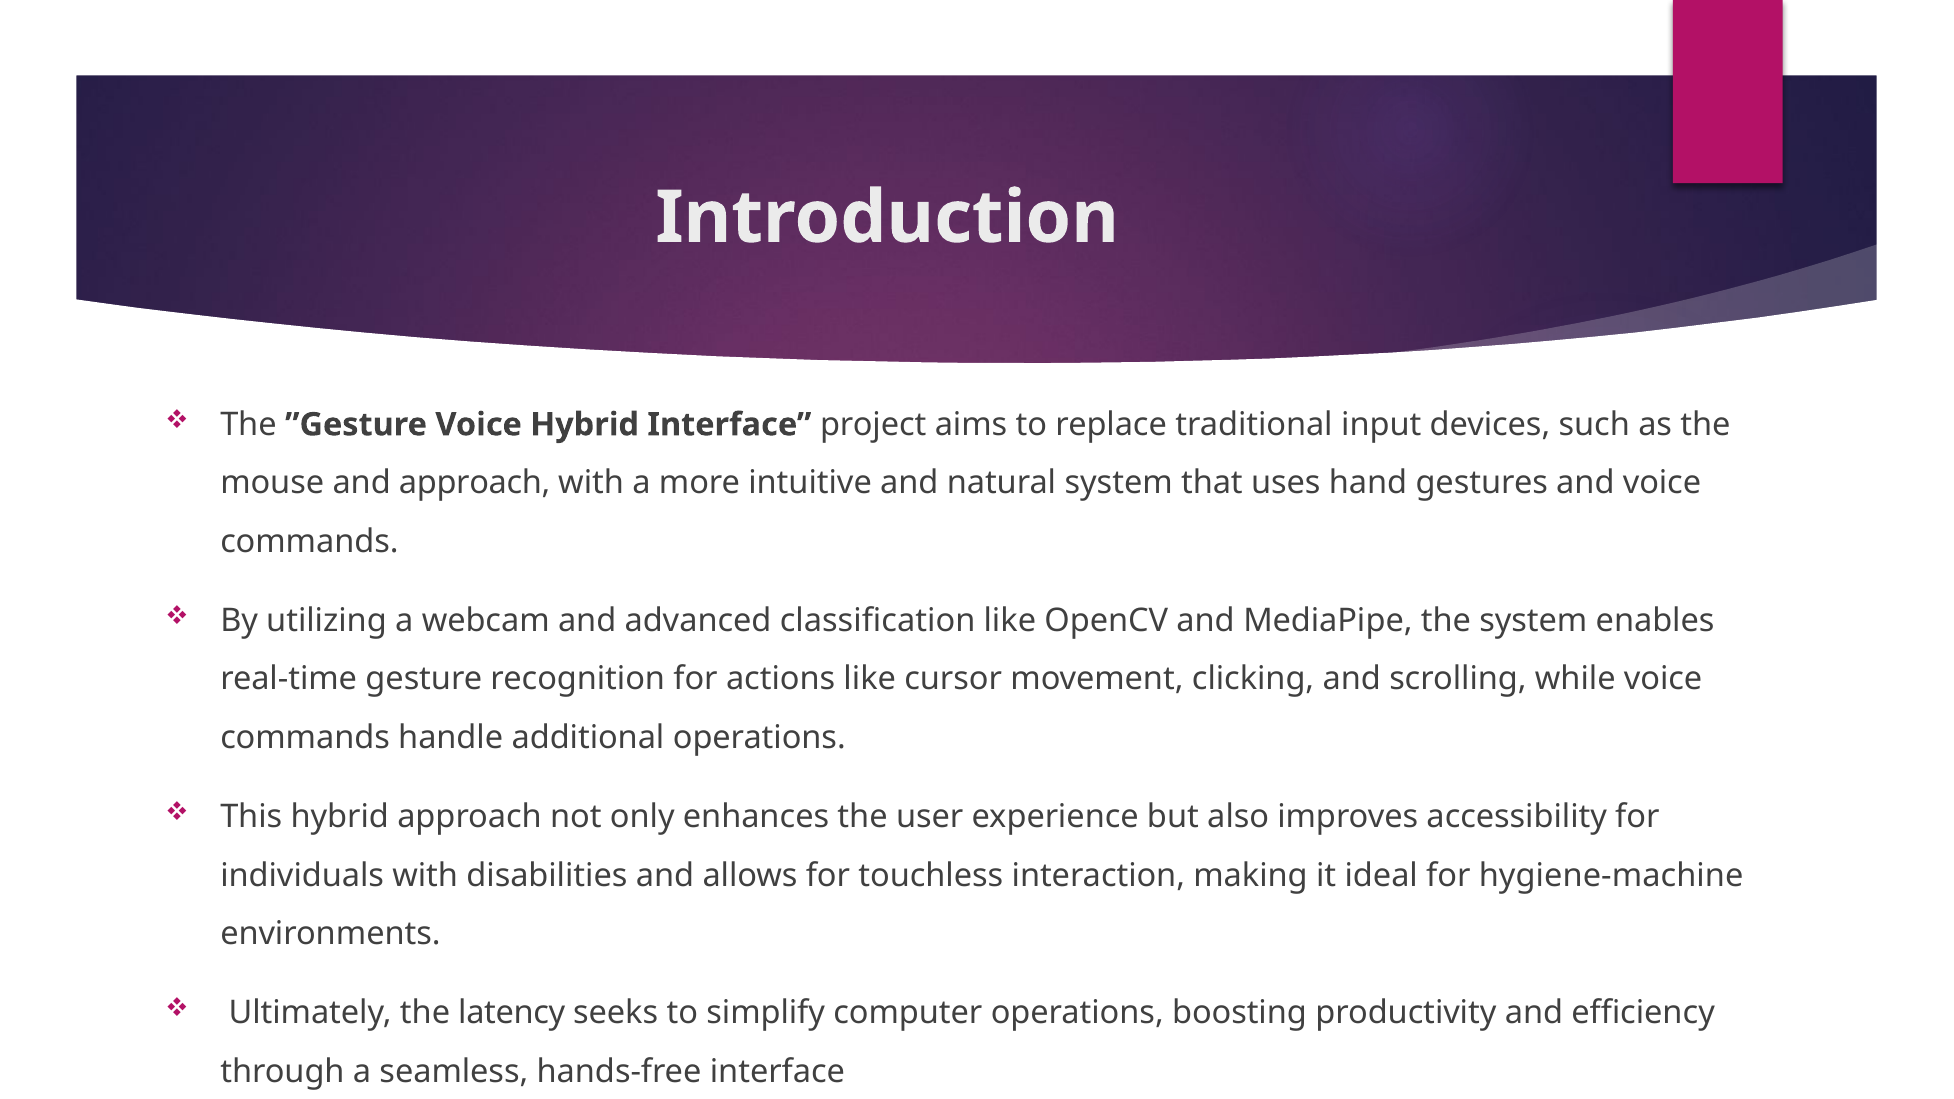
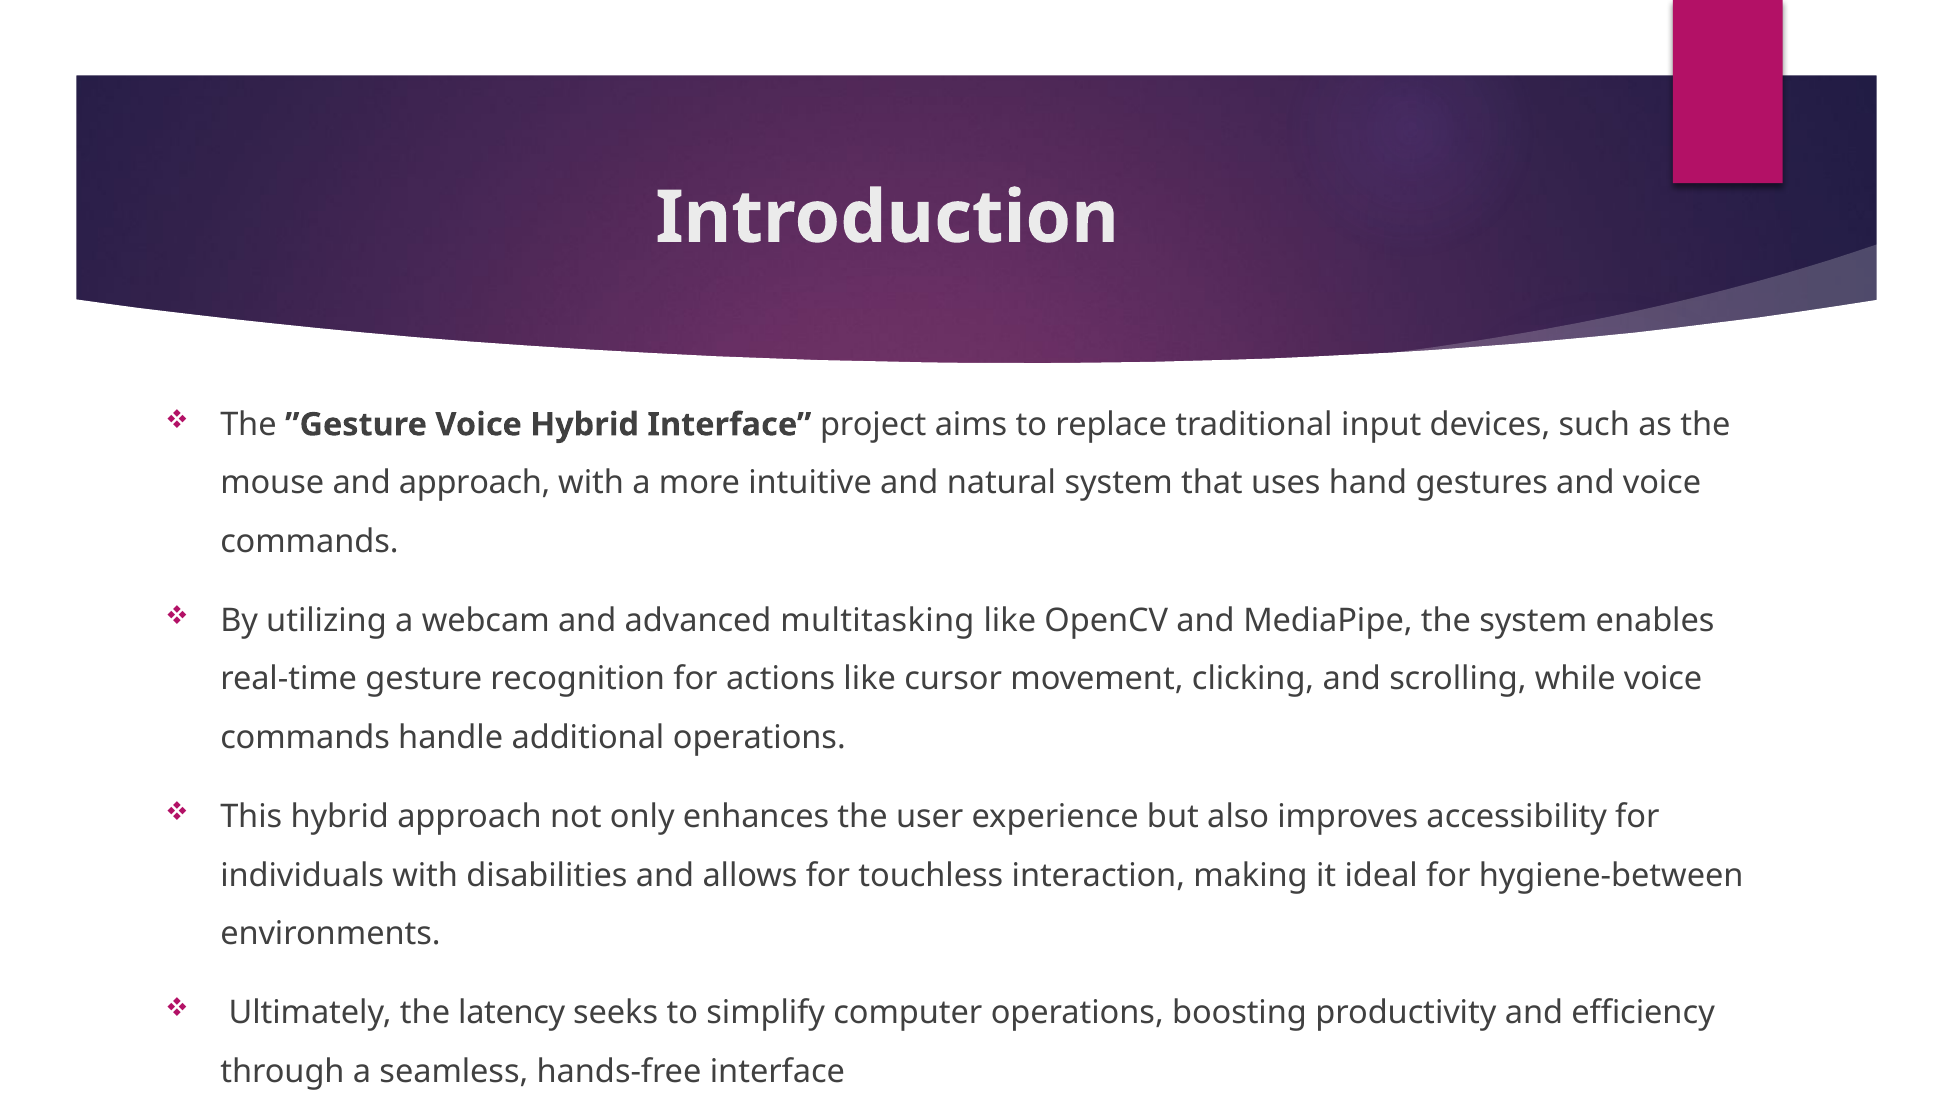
classification: classification -> multitasking (877, 621)
hygiene-machine: hygiene-machine -> hygiene-between (1611, 875)
